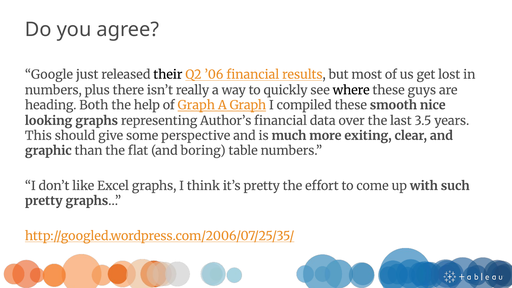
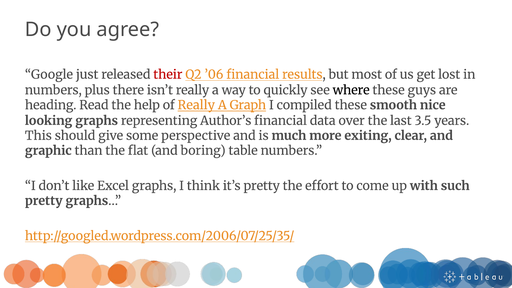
their colour: black -> red (168, 75)
Both: Both -> Read (94, 105)
of Graph: Graph -> Really (196, 105)
